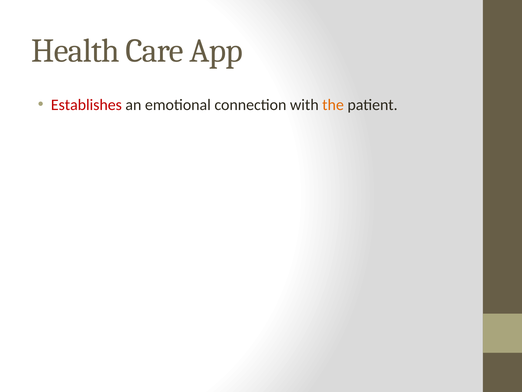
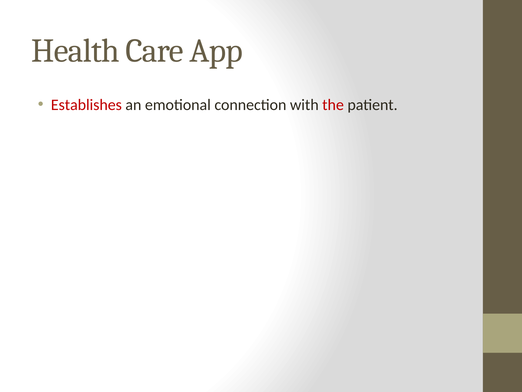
the colour: orange -> red (333, 105)
